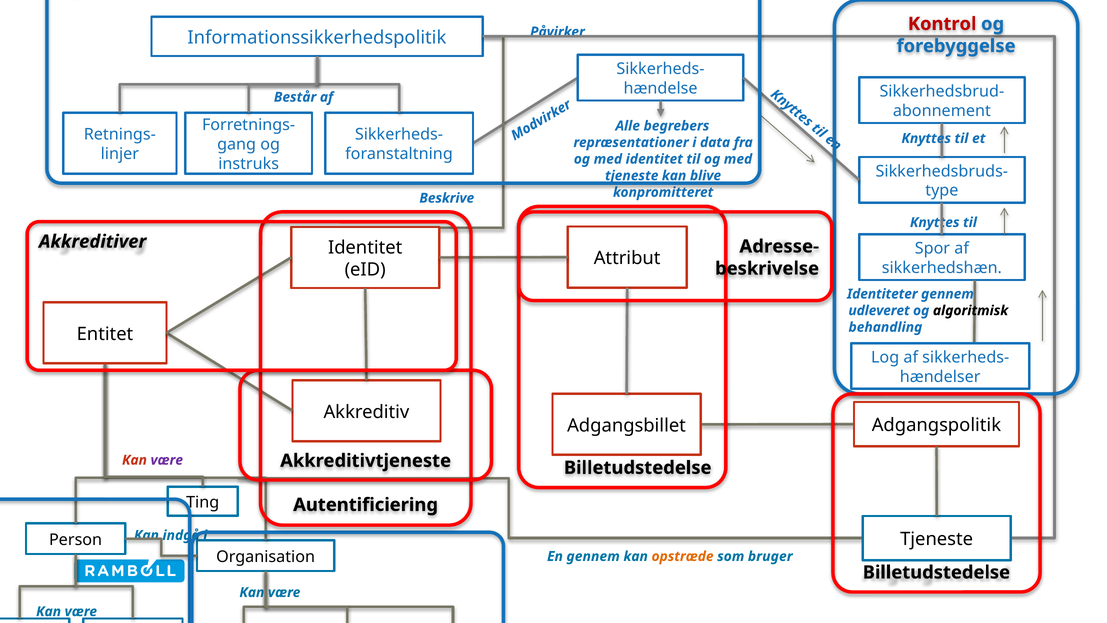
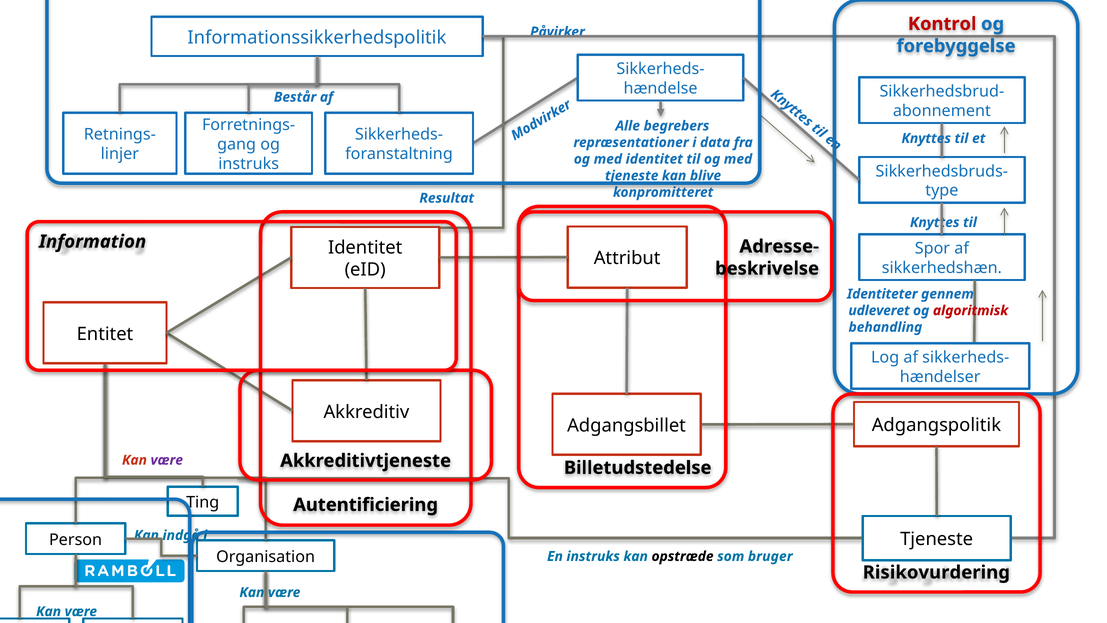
Beskrive: Beskrive -> Resultat (447, 198)
Akkreditiver: Akkreditiver -> Information (93, 242)
algoritmisk colour: black -> red (971, 311)
En gennem: gennem -> instruks (593, 556)
opstræde colour: orange -> black (683, 556)
Billetudstedelse: Billetudstedelse -> Risikovurdering (936, 572)
